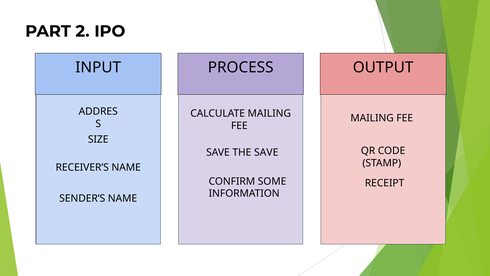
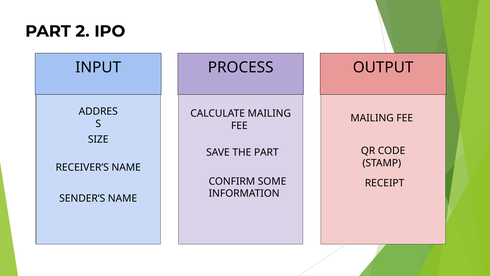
THE SAVE: SAVE -> PART (266, 152)
